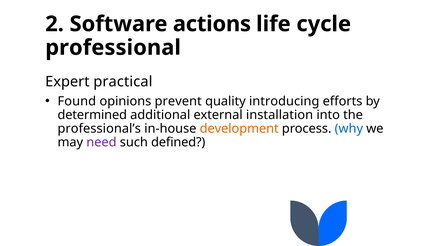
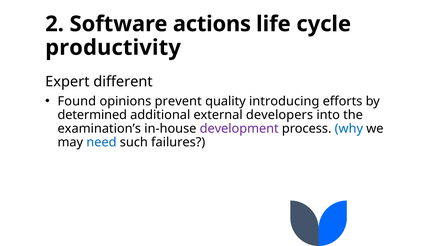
professional: professional -> productivity (113, 48)
practical: practical -> different (123, 82)
installation: installation -> developers (280, 115)
professional’s: professional’s -> examination’s (99, 129)
development colour: orange -> purple (239, 129)
need colour: purple -> blue (101, 143)
defined: defined -> failures (178, 143)
